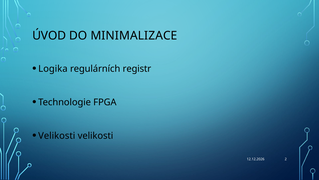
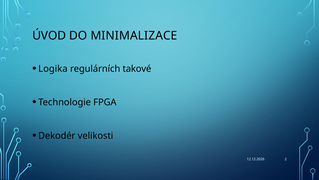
registr: registr -> takové (137, 69)
Velikosti: Velikosti -> Dekodér (57, 135)
